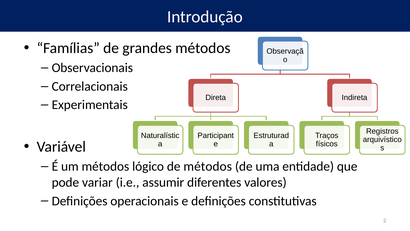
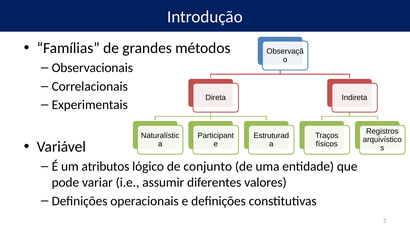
um métodos: métodos -> atributos (105, 166)
de métodos: métodos -> conjunto (208, 166)
